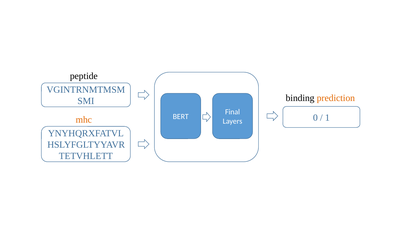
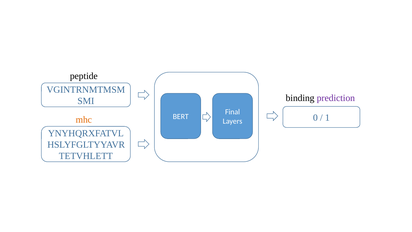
prediction colour: orange -> purple (336, 98)
